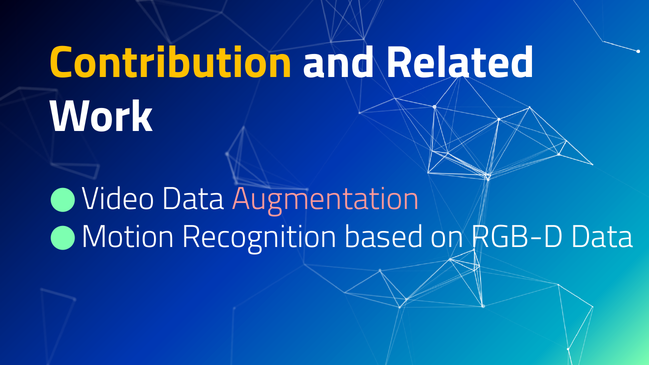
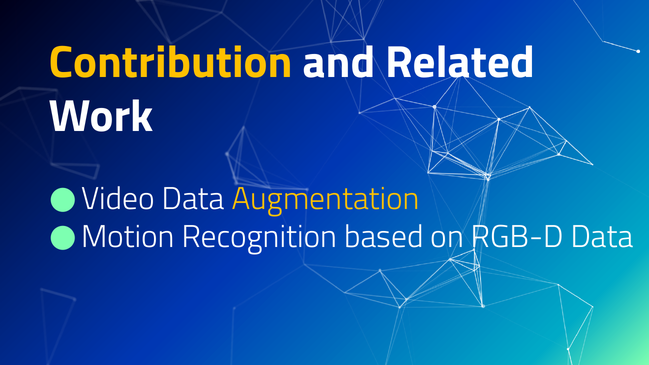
Augmentation colour: pink -> yellow (326, 199)
